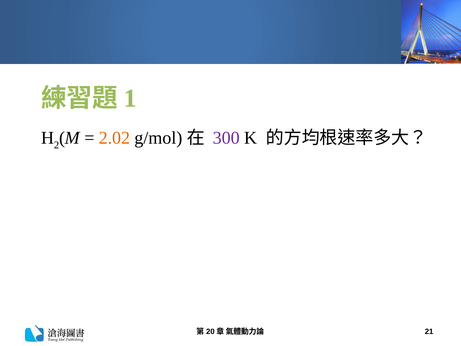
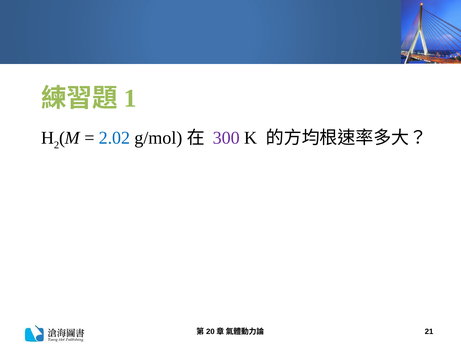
2.02 colour: orange -> blue (115, 138)
